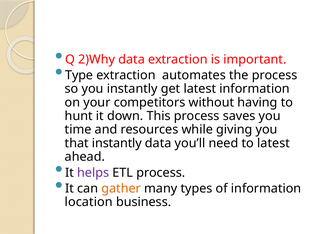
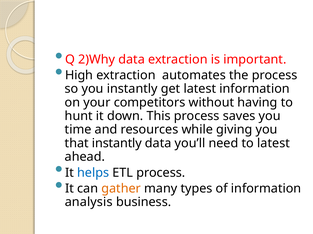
Type: Type -> High (79, 76)
helps colour: purple -> blue (93, 173)
location: location -> analysis (89, 203)
